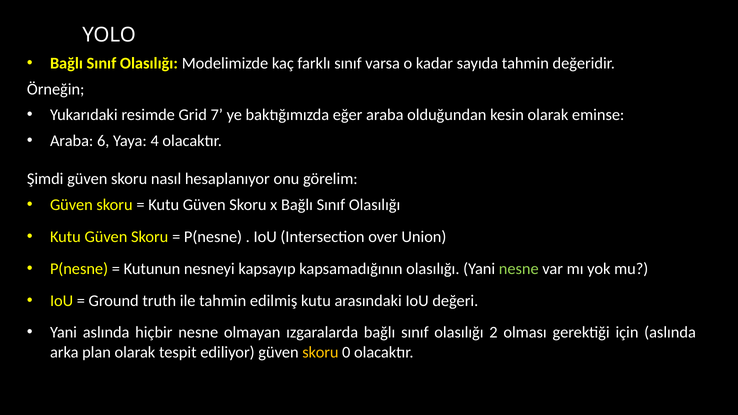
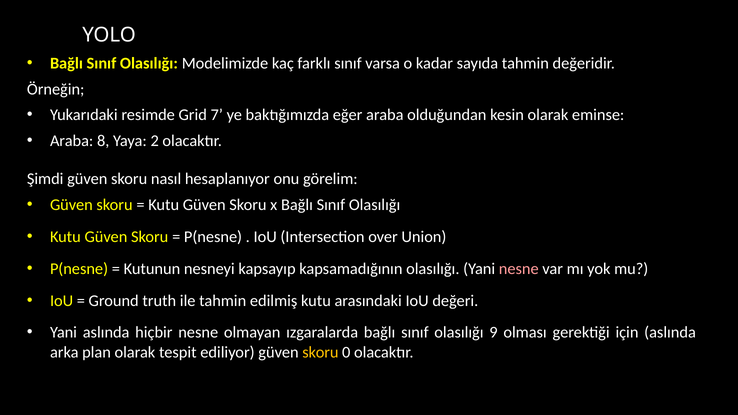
6: 6 -> 8 (103, 141)
4: 4 -> 2 (155, 141)
nesne colour: light green -> pink (519, 269)
2: 2 -> 9 (493, 333)
